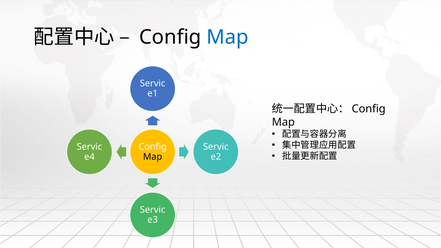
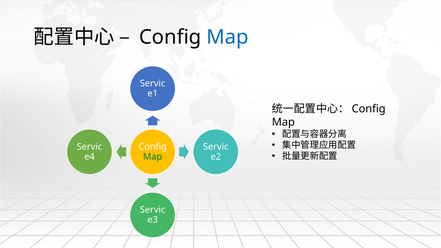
Map colour: black -> green (153, 157)
